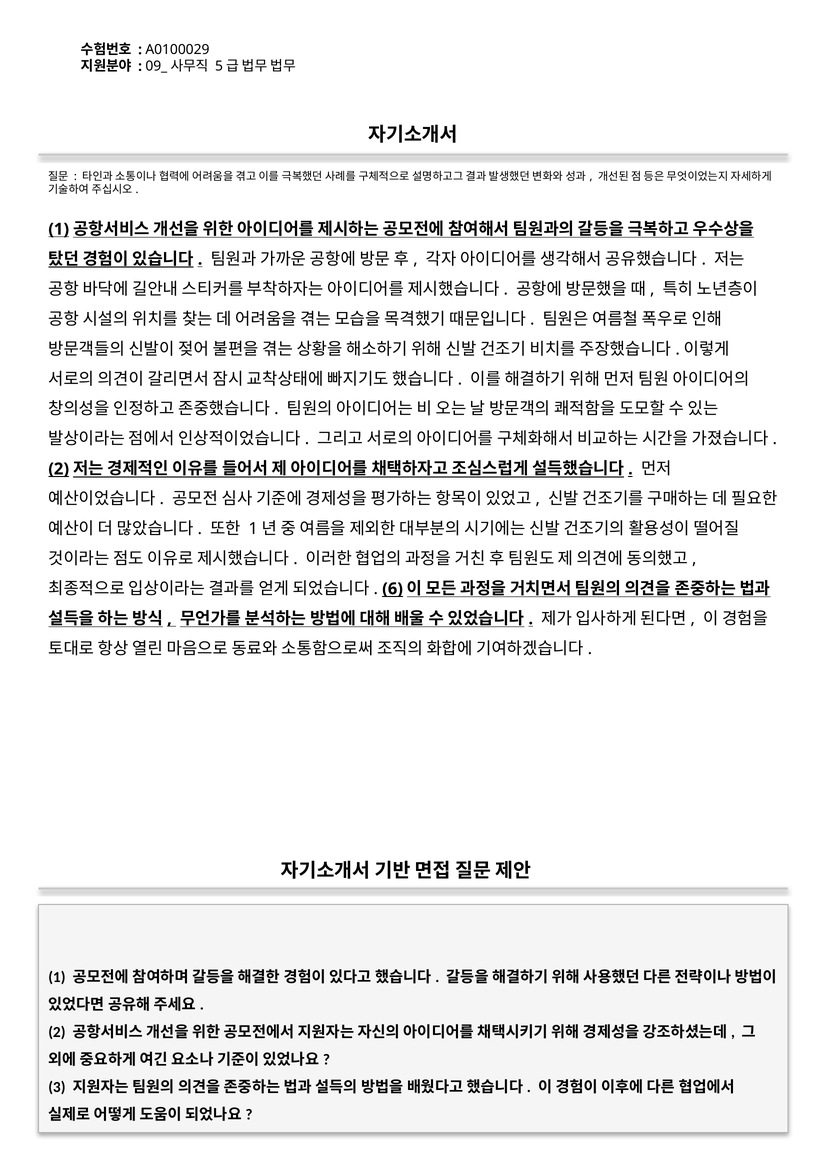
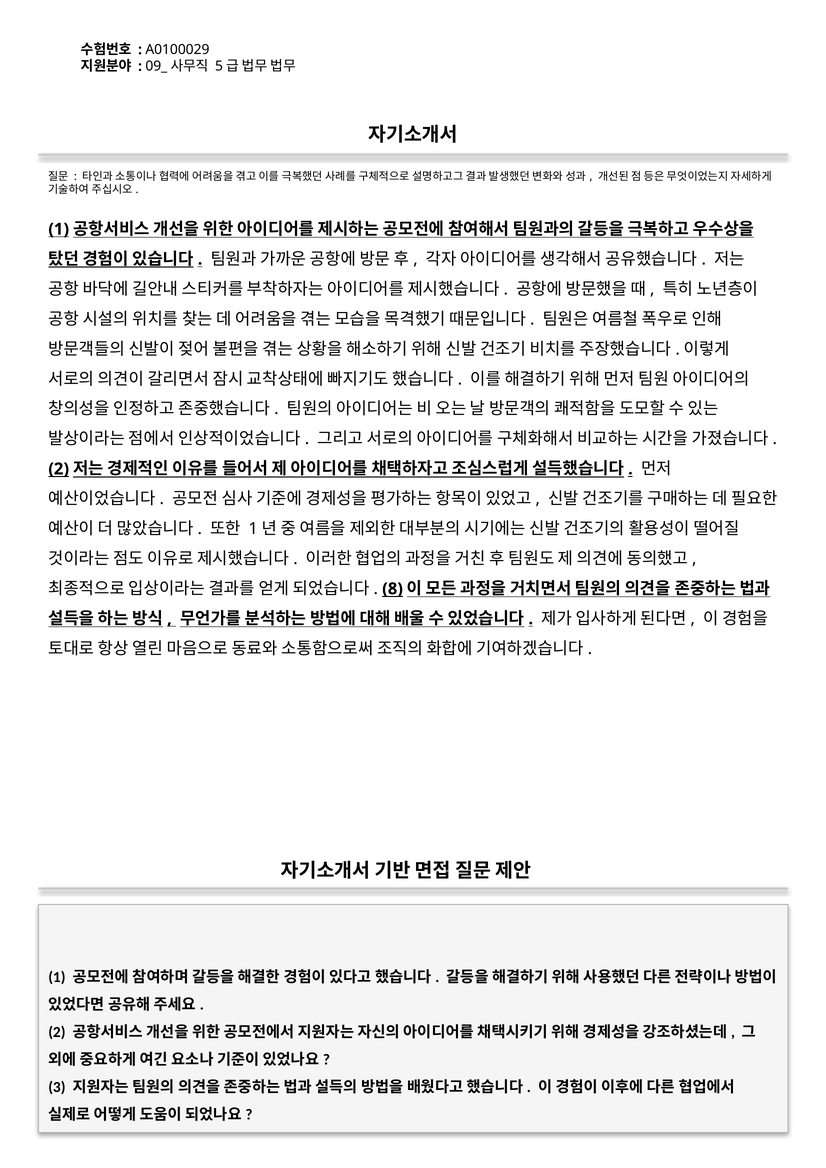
6: 6 -> 8 (393, 589)
